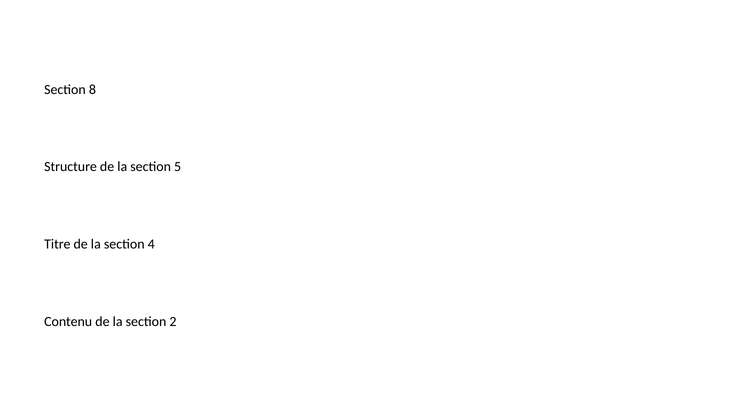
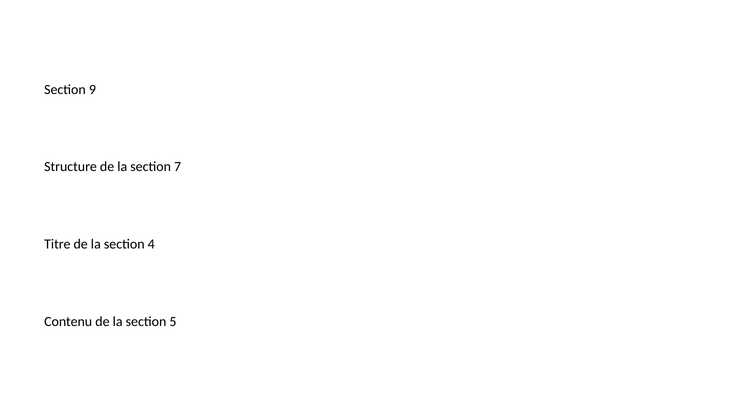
8: 8 -> 9 (92, 89)
5: 5 -> 7 (178, 167)
2: 2 -> 5 (173, 322)
